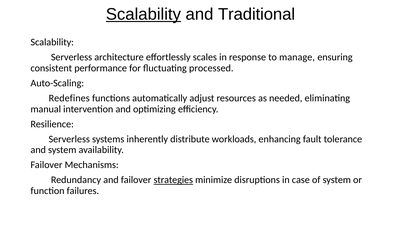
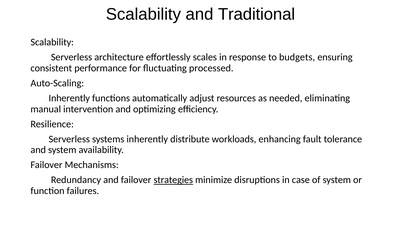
Scalability underline: present -> none (143, 14)
manage: manage -> budgets (297, 57)
Redefines: Redefines -> Inherently (69, 98)
